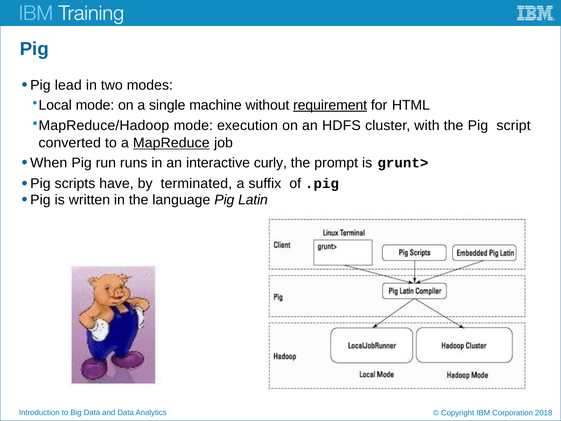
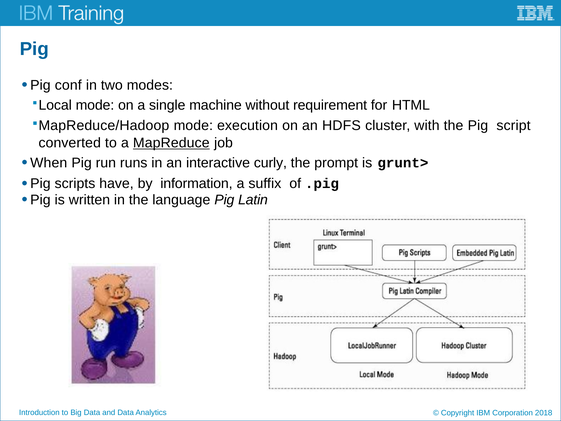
lead: lead -> conf (68, 85)
requirement underline: present -> none (330, 105)
terminated: terminated -> information (196, 183)
